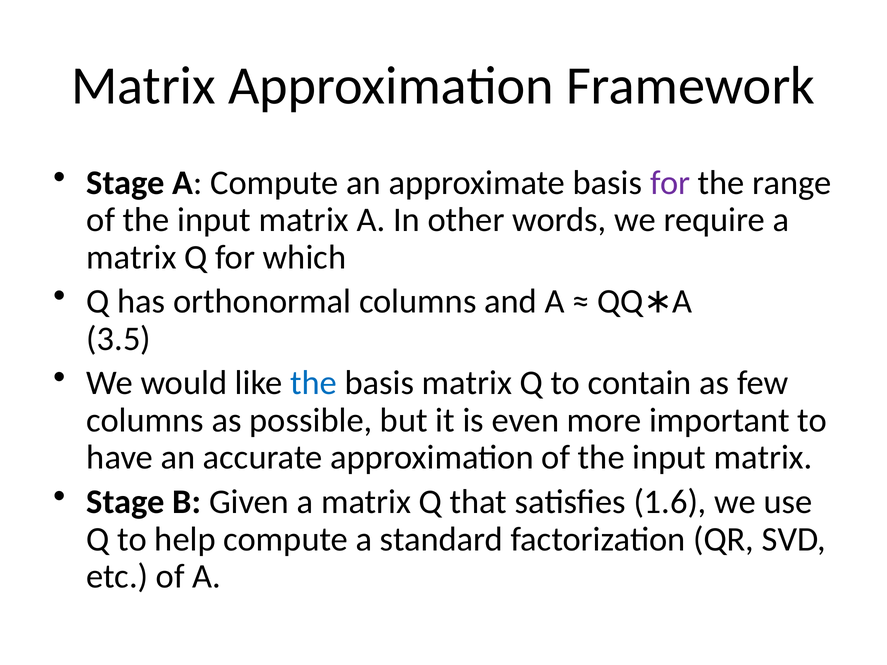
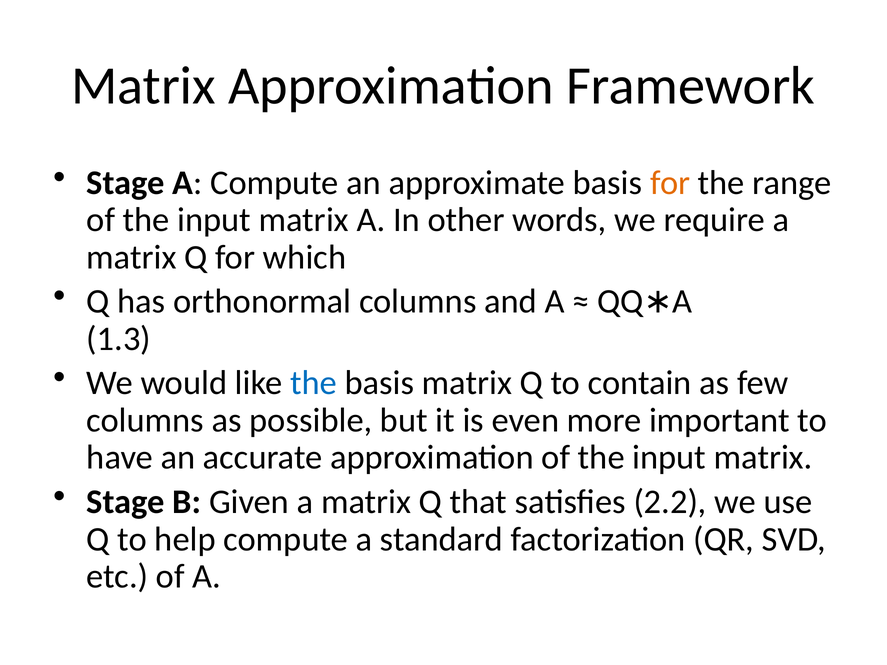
for colour: purple -> orange (670, 183)
3.5: 3.5 -> 1.3 (119, 339)
1.6: 1.6 -> 2.2 (670, 502)
